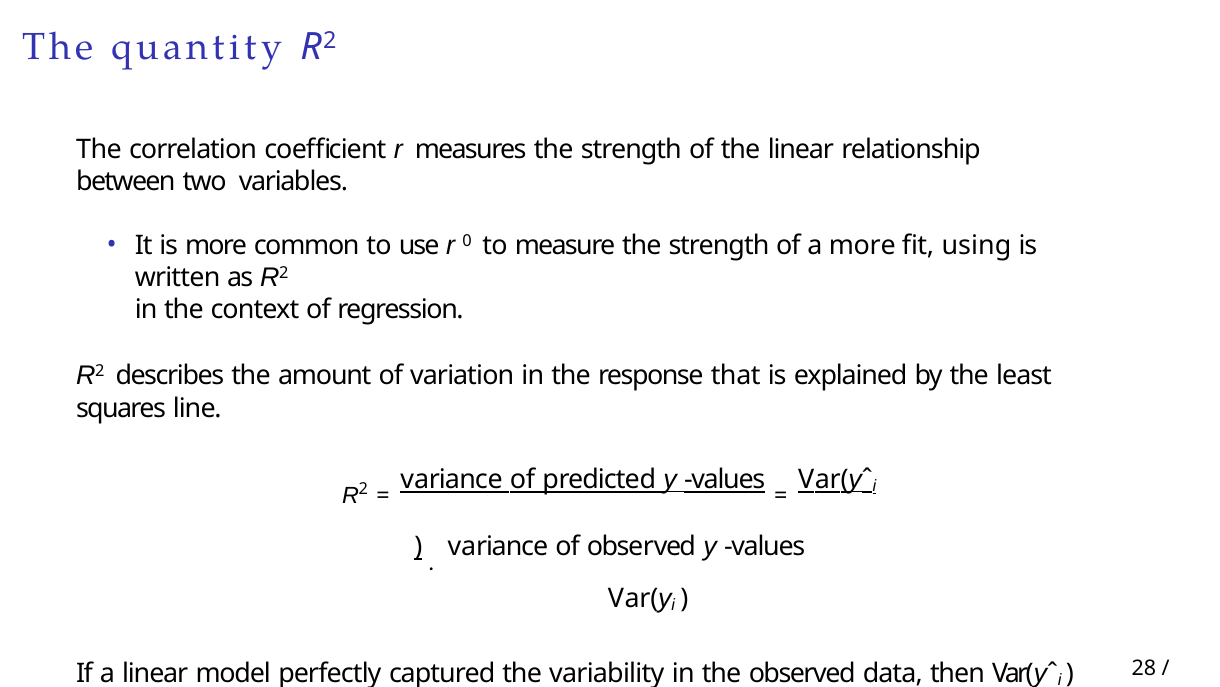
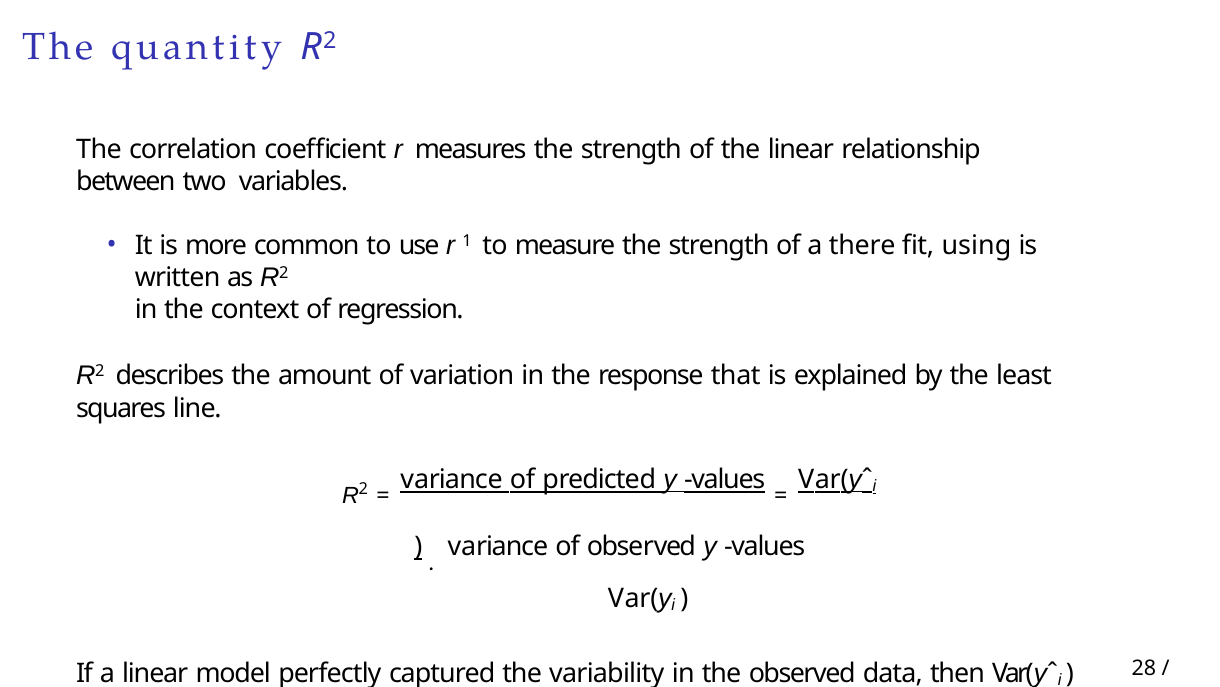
r 0: 0 -> 1 (467, 241)
a more: more -> there (862, 245)
